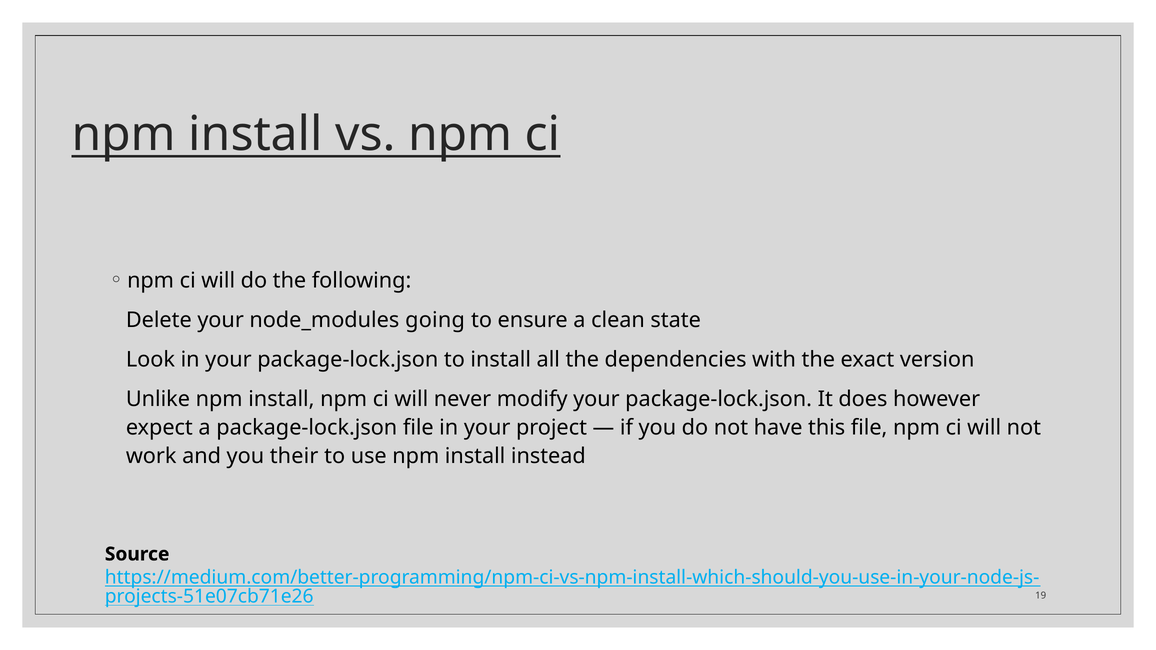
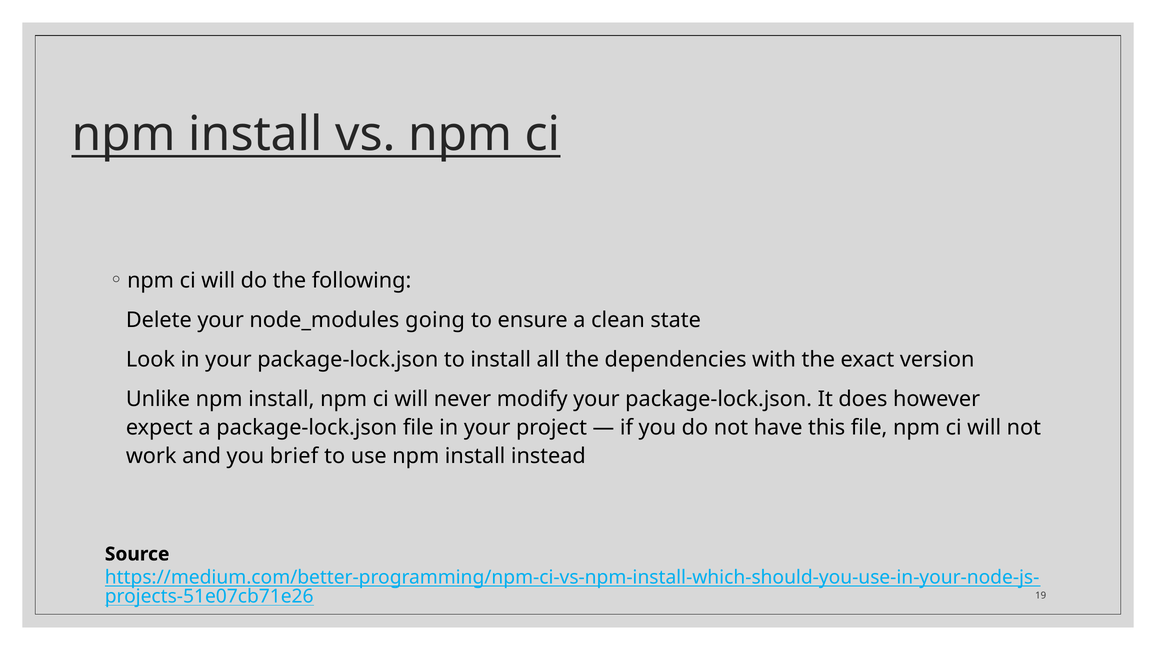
their: their -> brief (294, 456)
